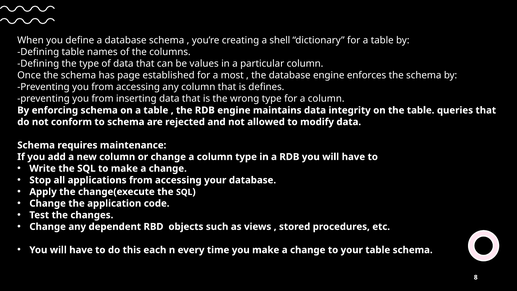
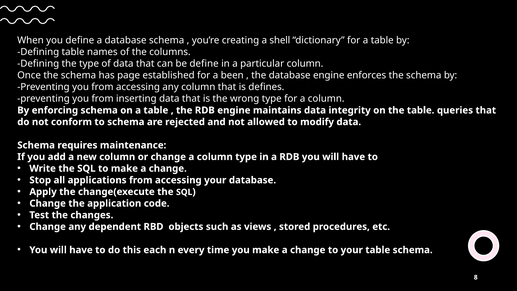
be values: values -> define (204, 64)
most: most -> been (232, 75)
